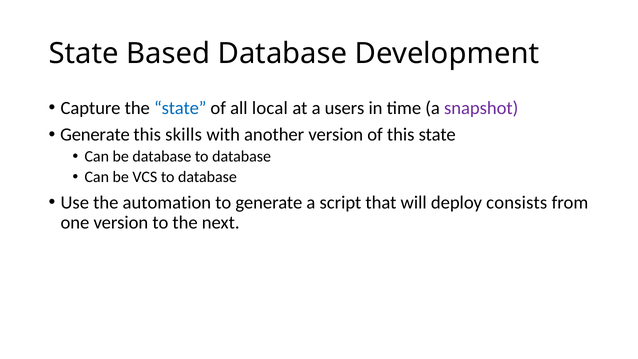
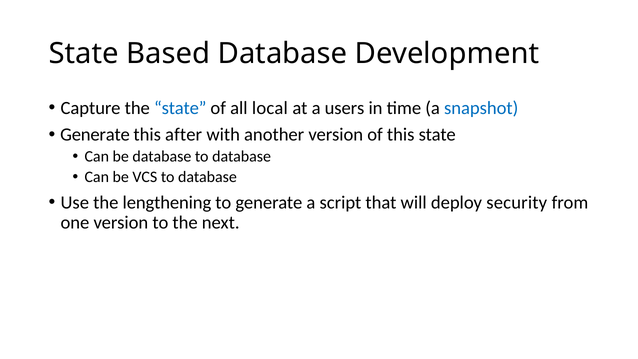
snapshot colour: purple -> blue (481, 108)
skills: skills -> after (184, 135)
automation: automation -> lengthening (167, 202)
consists: consists -> security (517, 202)
